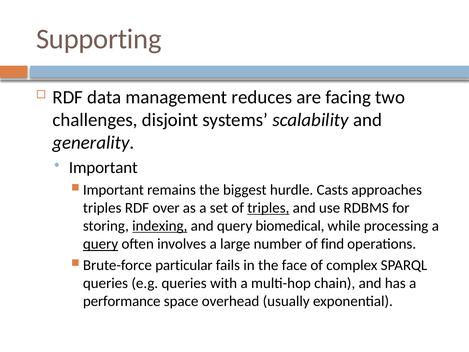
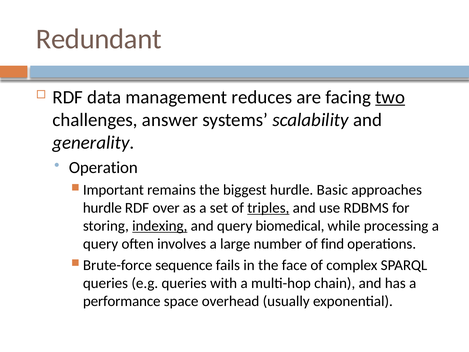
Supporting: Supporting -> Redundant (99, 39)
two underline: none -> present (390, 97)
disjoint: disjoint -> answer (170, 120)
Important: Important -> Operation (103, 167)
Casts: Casts -> Basic (332, 190)
triples: triples -> hurdle (102, 208)
query underline: present -> none (101, 244)
particular: particular -> sequence (184, 265)
